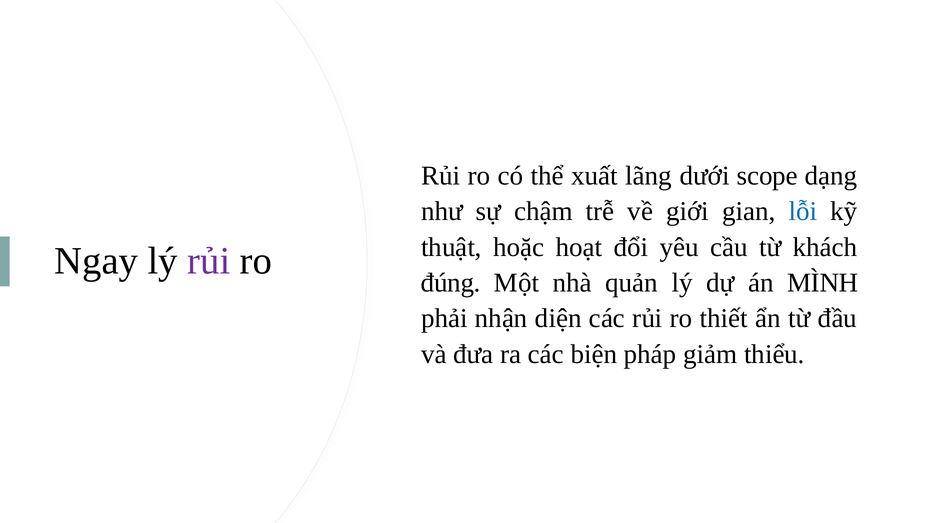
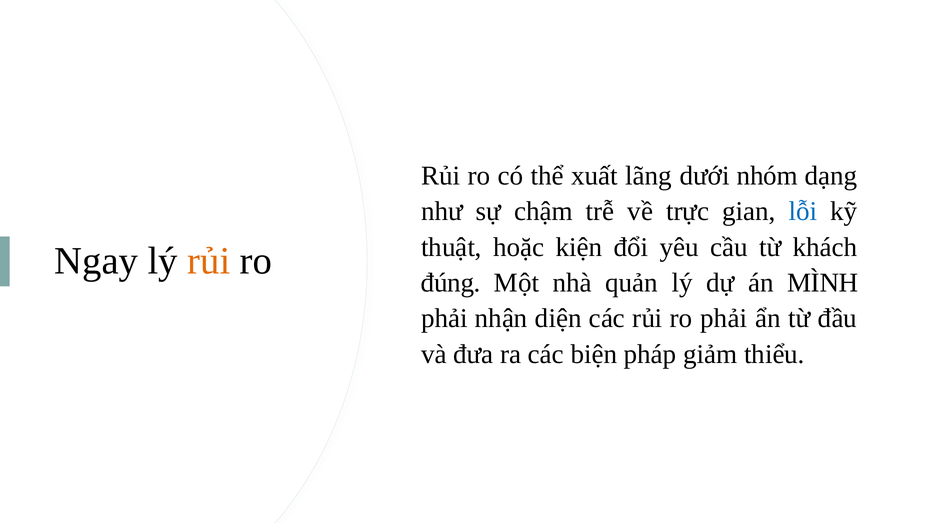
scope: scope -> nhóm (767, 176)
giới: giới -> trực (688, 211)
hoạt: hoạt -> kiện (579, 247)
rủi colour: purple -> orange (209, 261)
ro thiết: thiết -> phải (724, 318)
